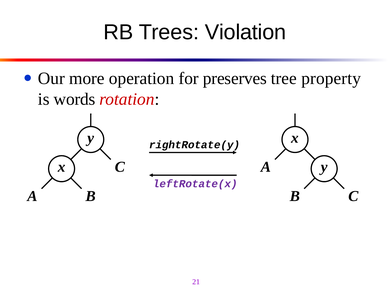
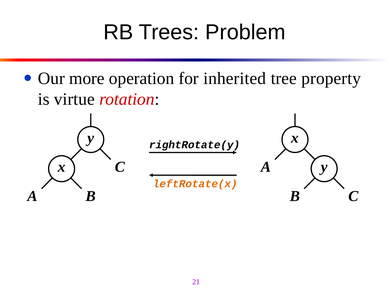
Violation: Violation -> Problem (245, 32)
preserves: preserves -> inherited (235, 78)
words: words -> virtue (74, 99)
leftRotate(x colour: purple -> orange (195, 184)
